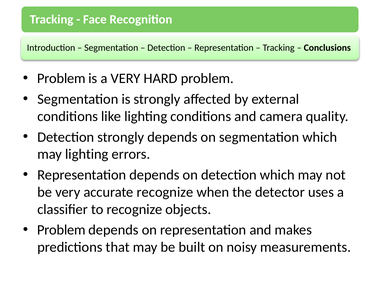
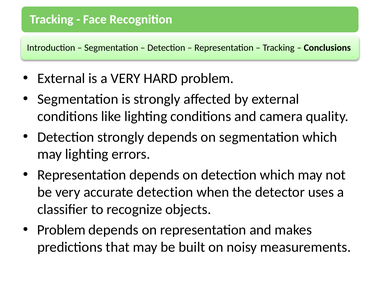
Problem: Problem -> External (61, 79)
accurate recognize: recognize -> detection (165, 192)
